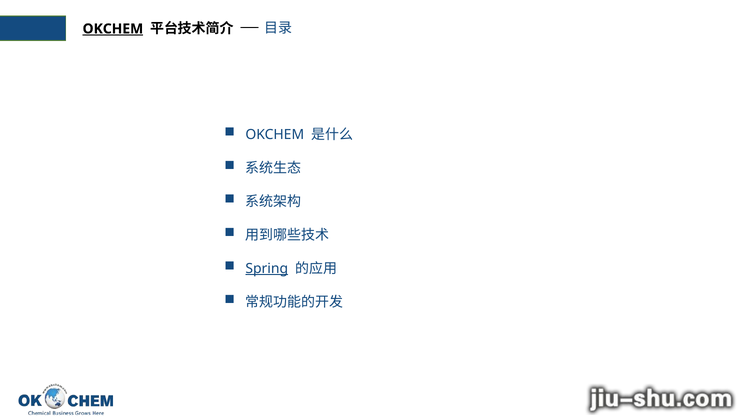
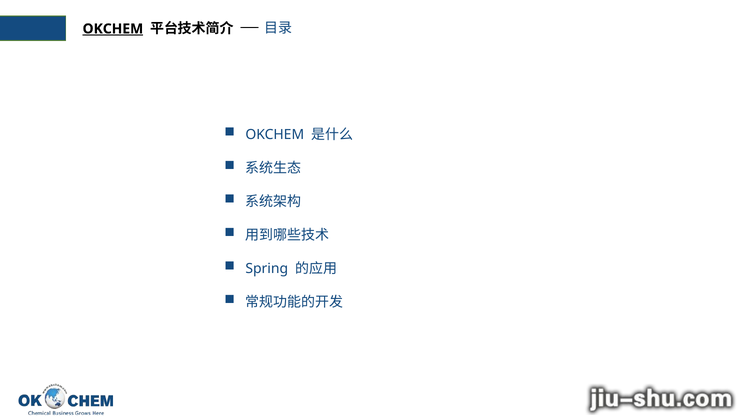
Spring underline: present -> none (267, 268)
